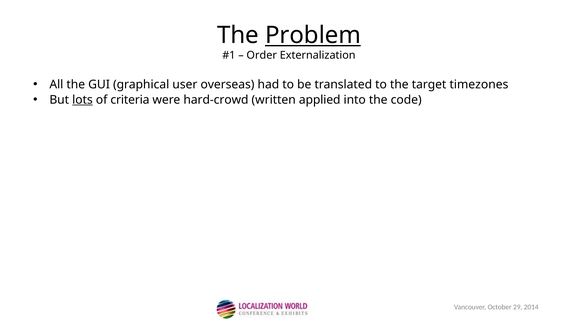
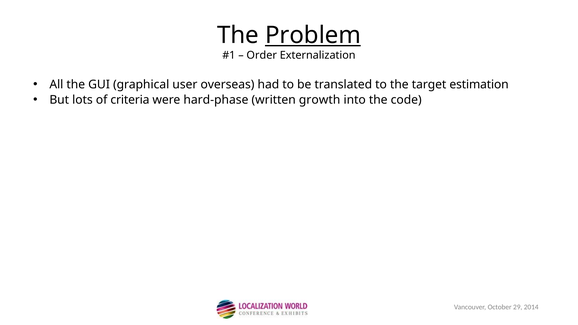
timezones: timezones -> estimation (479, 84)
lots underline: present -> none (82, 100)
hard-crowd: hard-crowd -> hard-phase (216, 100)
applied: applied -> growth (320, 100)
